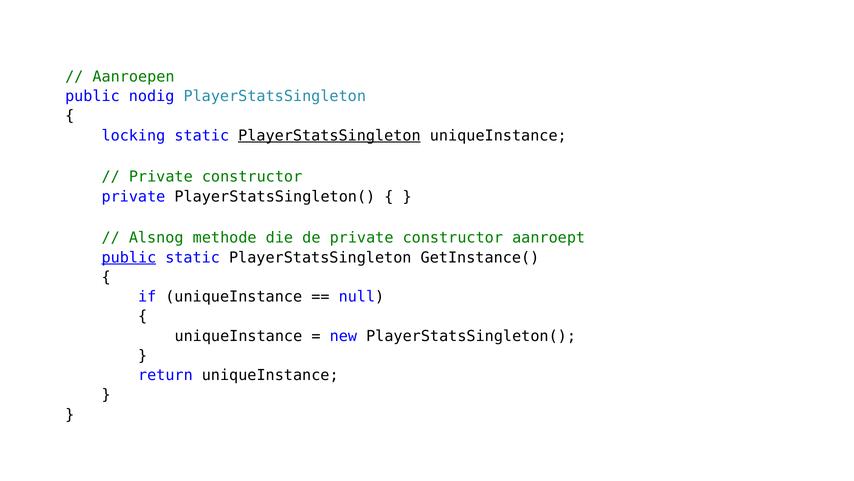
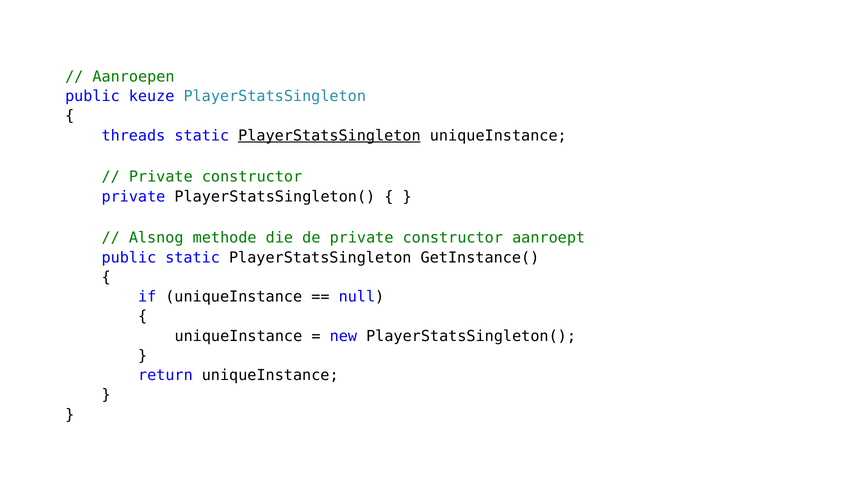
nodig: nodig -> keuze (152, 96)
locking: locking -> threads (133, 135)
public underline: present -> none (129, 257)
